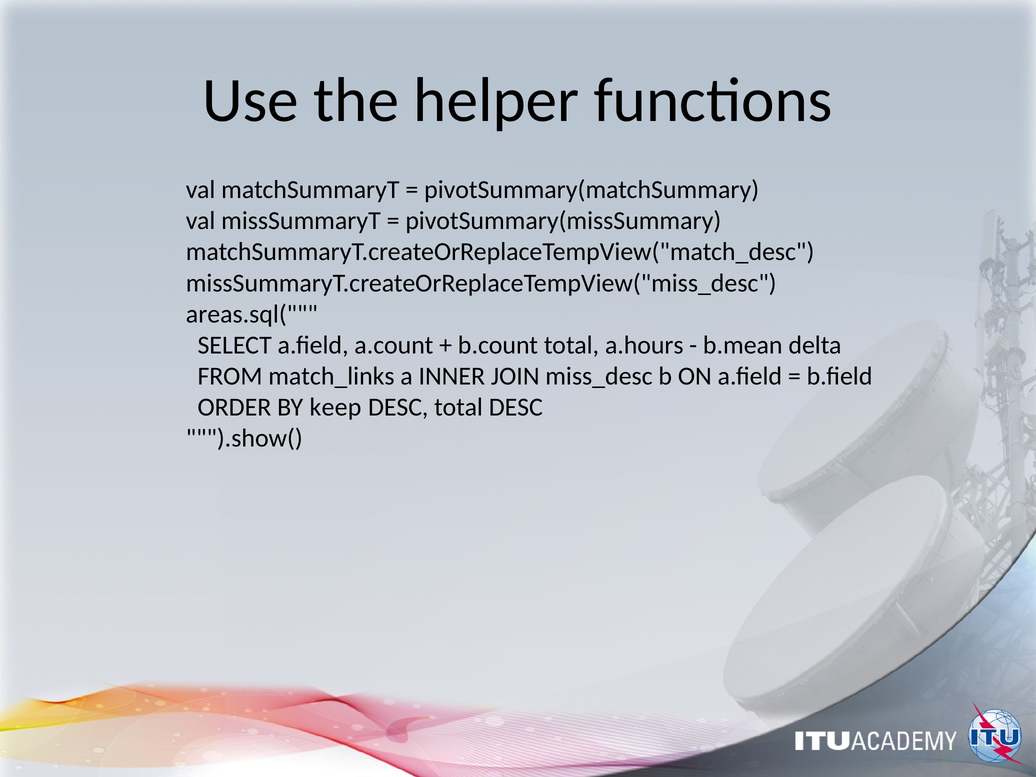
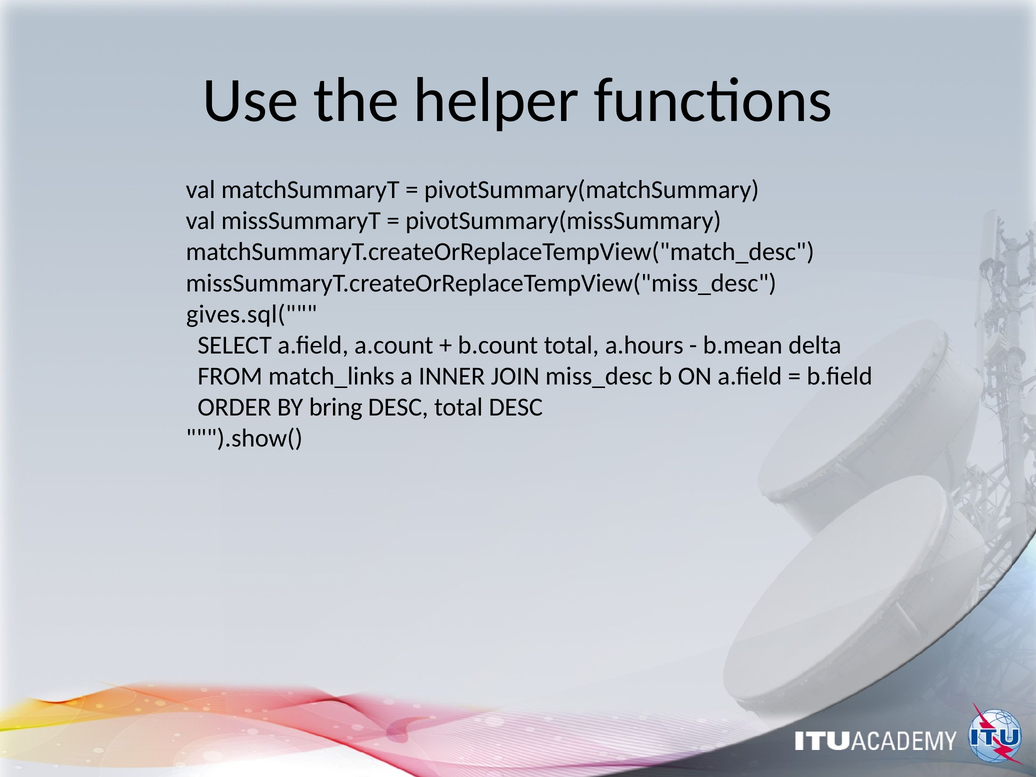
areas.sql(: areas.sql( -> gives.sql( (252, 314)
keep: keep -> bring (336, 407)
